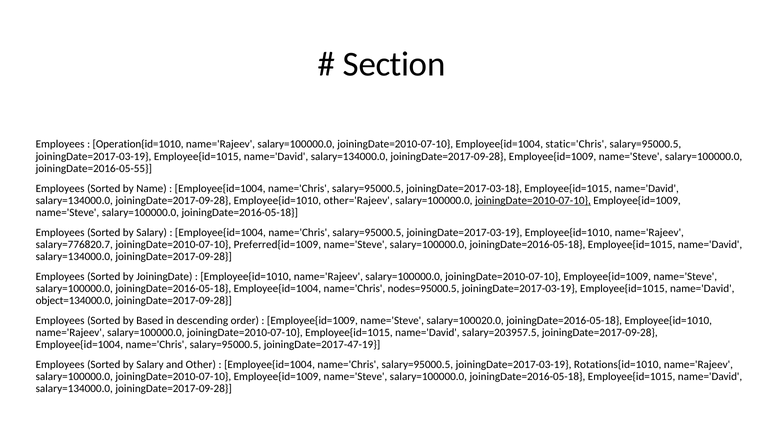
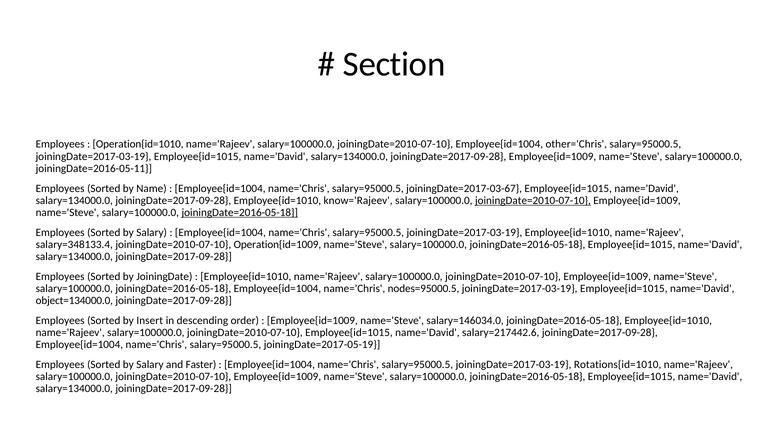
static='Chris: static='Chris -> other='Chris (576, 144)
joiningDate=2016-05-55: joiningDate=2016-05-55 -> joiningDate=2016-05-11 (94, 168)
joiningDate=2017-03-18: joiningDate=2017-03-18 -> joiningDate=2017-03-67 (464, 188)
other='Rajeev: other='Rajeev -> know='Rajeev (358, 200)
joiningDate=2016-05-18 underline: none -> present (240, 212)
salary=776820.7: salary=776820.7 -> salary=348133.4 (74, 244)
Preferred{id=1009: Preferred{id=1009 -> Operation{id=1009 (277, 244)
Based: Based -> Insert (150, 321)
salary=100020.0: salary=100020.0 -> salary=146034.0 (465, 321)
salary=203957.5: salary=203957.5 -> salary=217442.6 (501, 333)
joiningDate=2017-47-19: joiningDate=2017-47-19 -> joiningDate=2017-05-19 (322, 345)
Other: Other -> Faster (201, 365)
